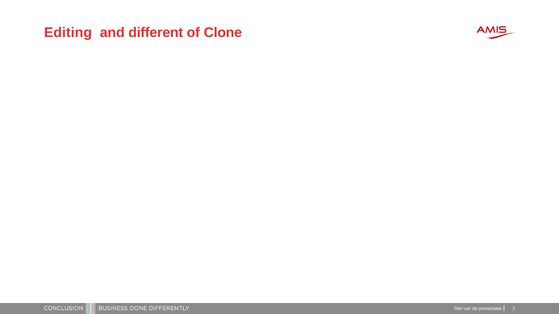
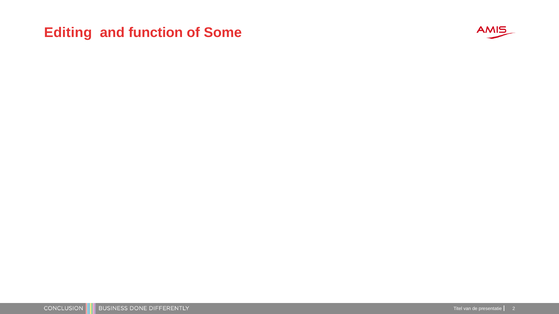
different: different -> function (156, 33)
Clone: Clone -> Some (223, 33)
